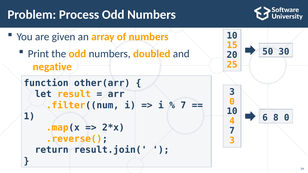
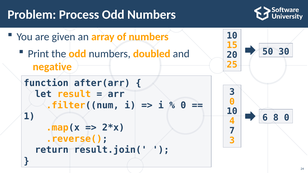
other(arr: other(arr -> after(arr (102, 83)
7: 7 -> 0 (183, 105)
